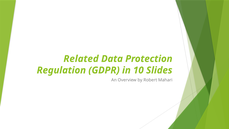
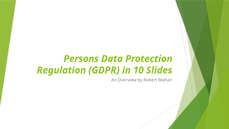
Related: Related -> Persons (81, 59)
